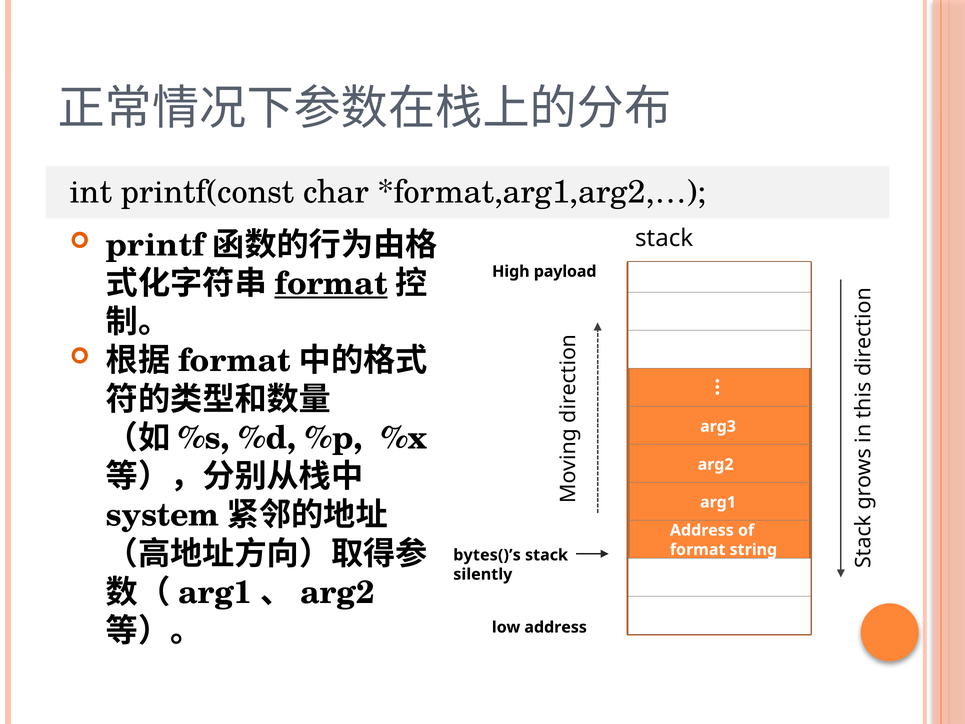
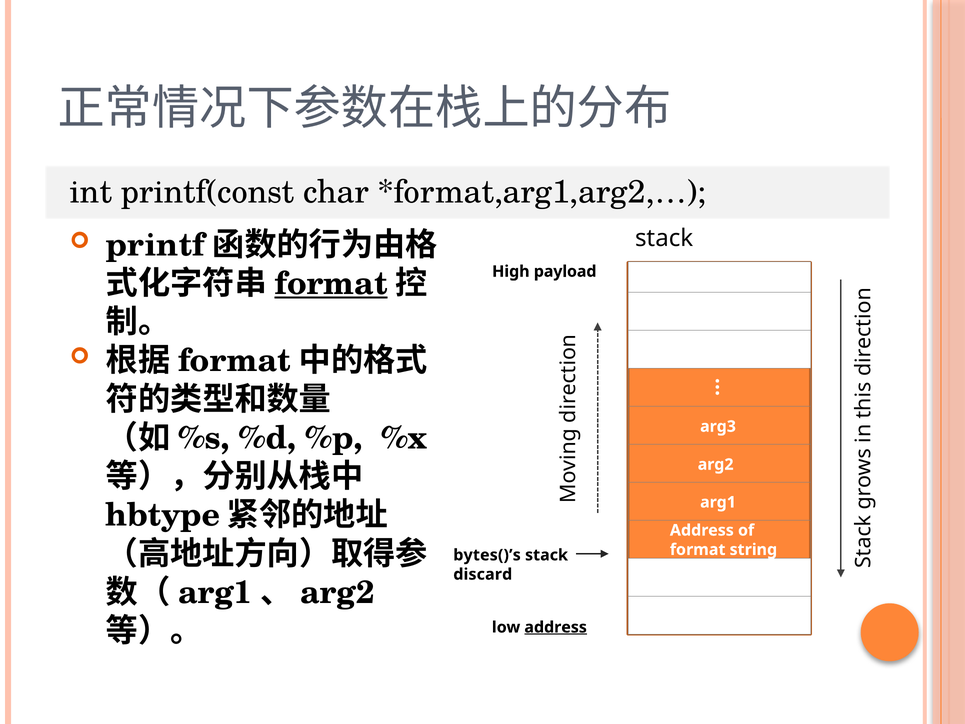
system: system -> hbtype (163, 515)
silently: silently -> discard (483, 574)
address underline: none -> present (556, 627)
